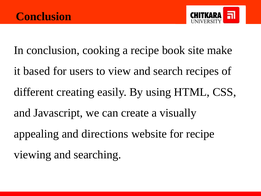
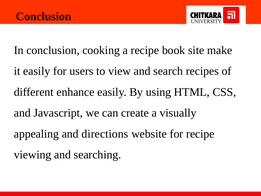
it based: based -> easily (37, 71)
creating: creating -> enhance (75, 92)
